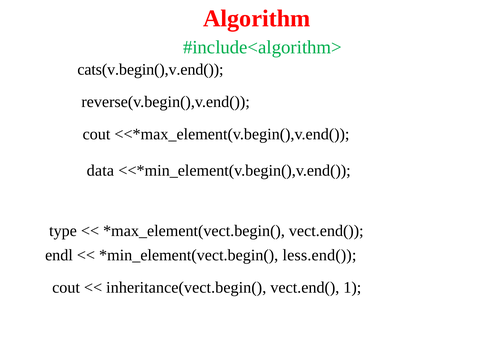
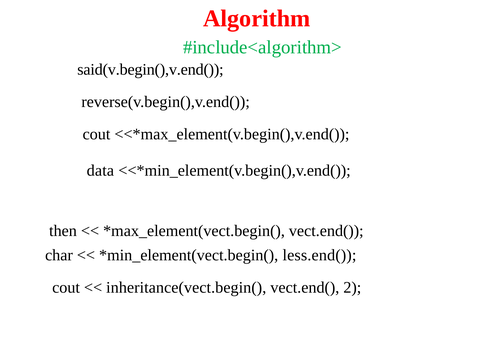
cats(v.begin(),v.end(: cats(v.begin(),v.end( -> said(v.begin(),v.end( (150, 70)
type: type -> then (63, 231)
endl: endl -> char (59, 255)
1: 1 -> 2 (352, 287)
